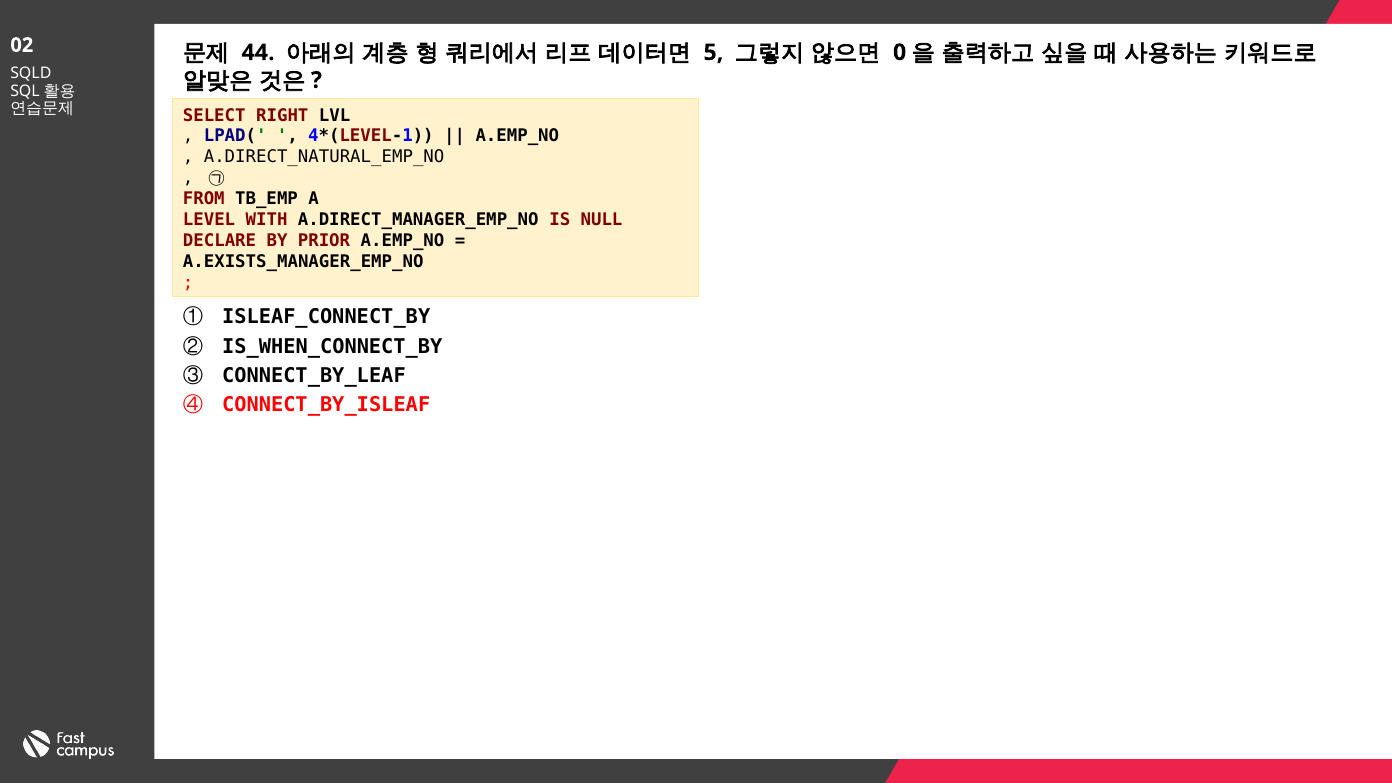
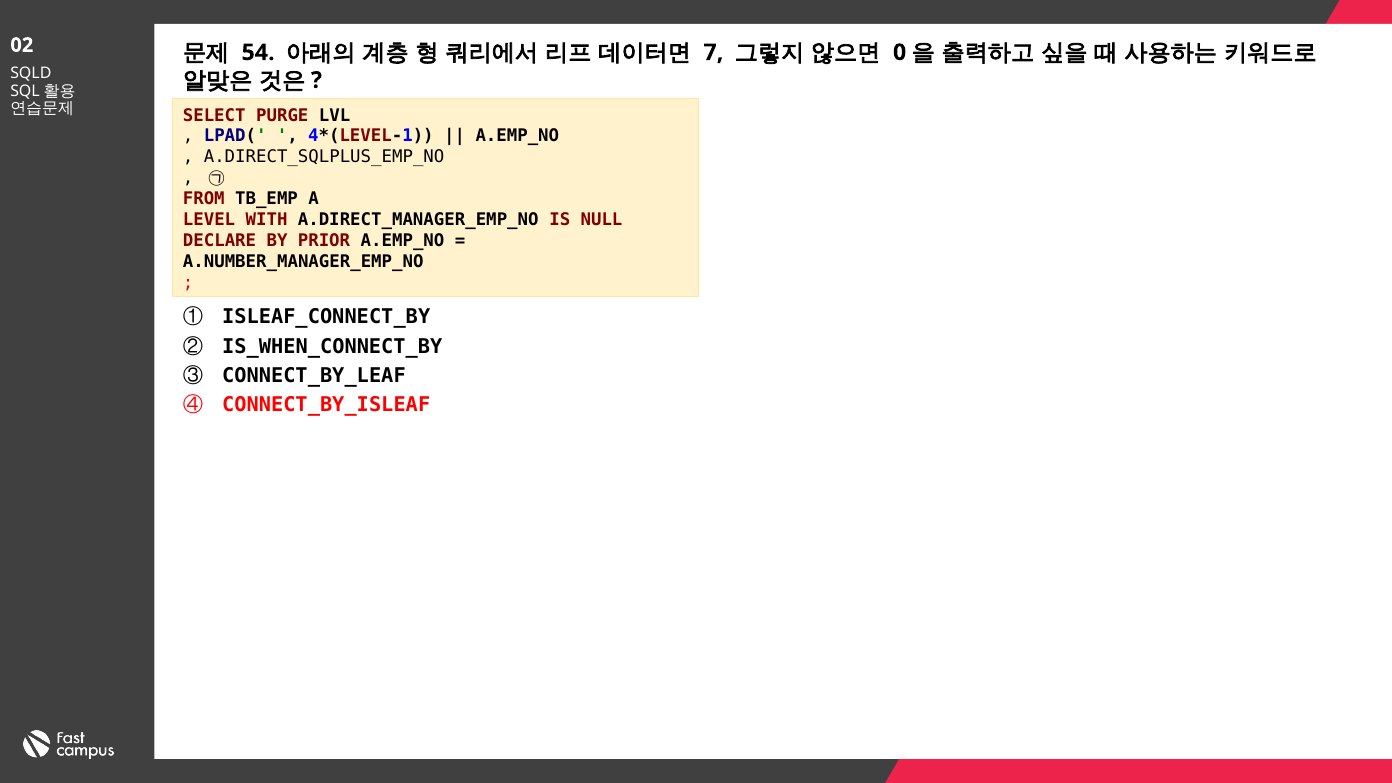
44: 44 -> 54 (258, 52)
5: 5 -> 7 (713, 52)
RIGHT: RIGHT -> PURGE (282, 115)
A.DIRECT_NATURAL_EMP_NO: A.DIRECT_NATURAL_EMP_NO -> A.DIRECT_SQLPLUS_EMP_NO (324, 157)
A.EXISTS_MANAGER_EMP_NO: A.EXISTS_MANAGER_EMP_NO -> A.NUMBER_MANAGER_EMP_NO (303, 261)
